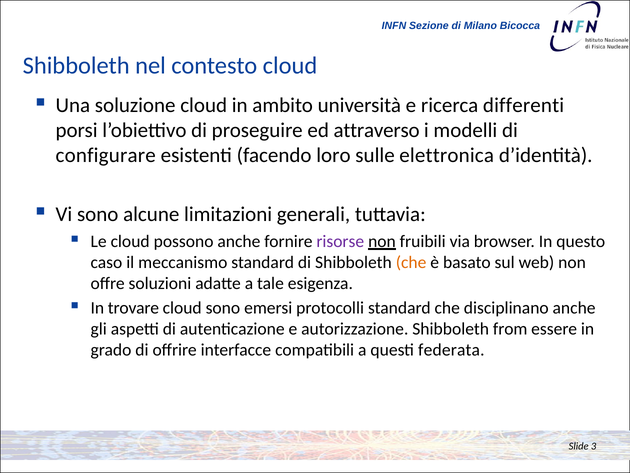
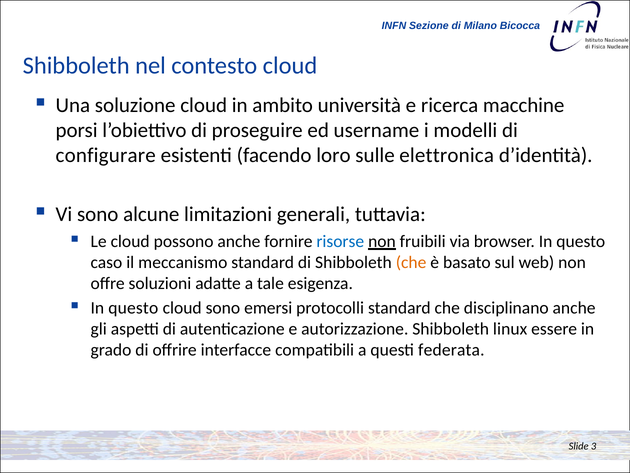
differenti: differenti -> macchine (524, 105)
attraverso: attraverso -> username (376, 130)
risorse colour: purple -> blue (340, 241)
trovare: trovare -> questo (133, 308)
from: from -> linux (510, 329)
